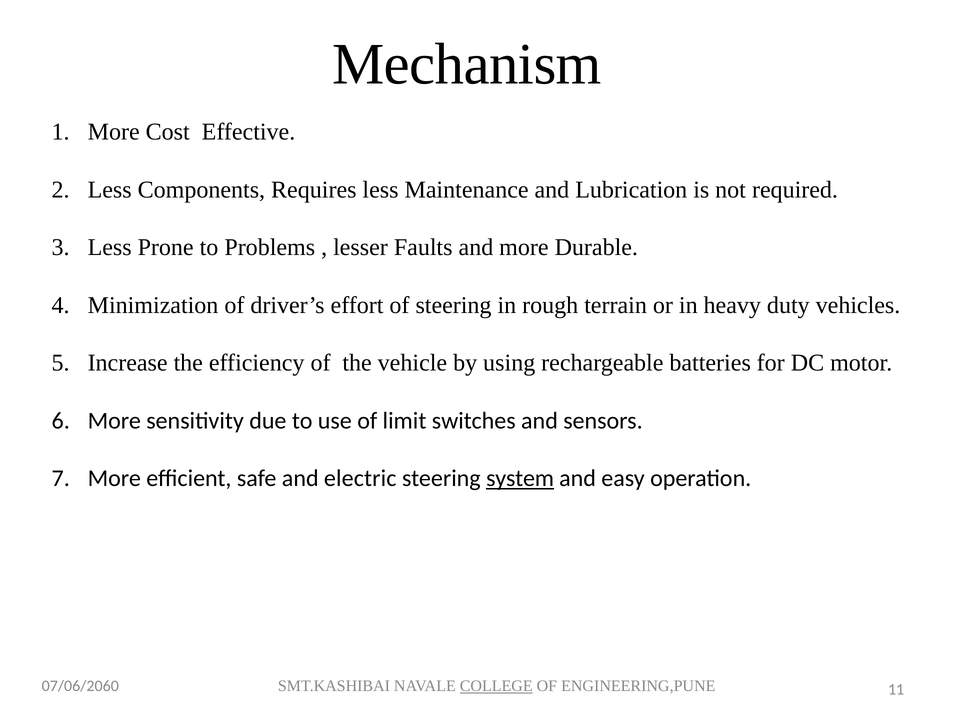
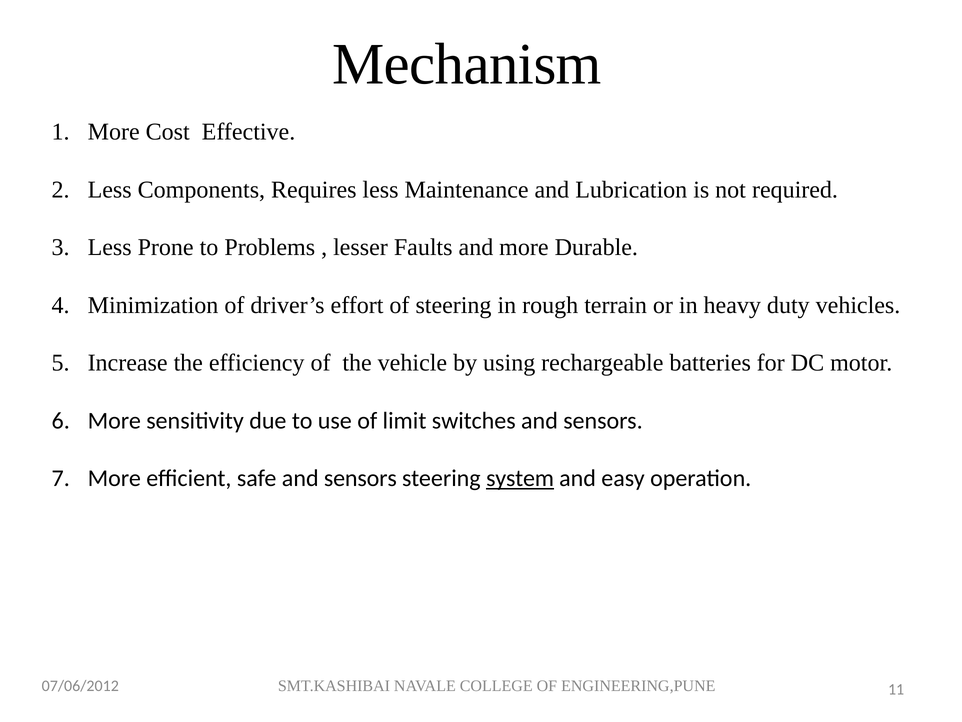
safe and electric: electric -> sensors (360, 478)
07/06/2060: 07/06/2060 -> 07/06/2012 (80, 686)
COLLEGE underline: present -> none (496, 686)
